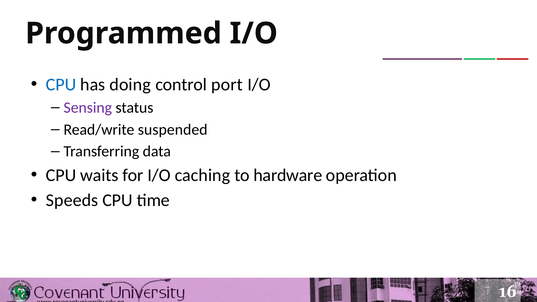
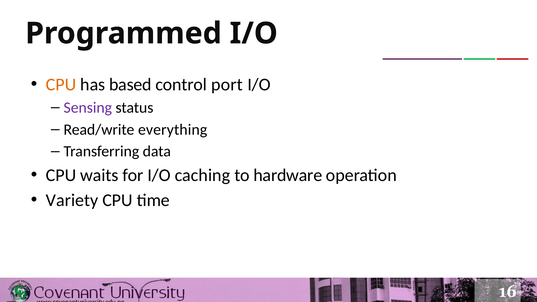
CPU colour: blue -> orange (61, 84)
doing: doing -> based (130, 84)
suspended: suspended -> everything (173, 130)
Speeds: Speeds -> Variety (72, 200)
